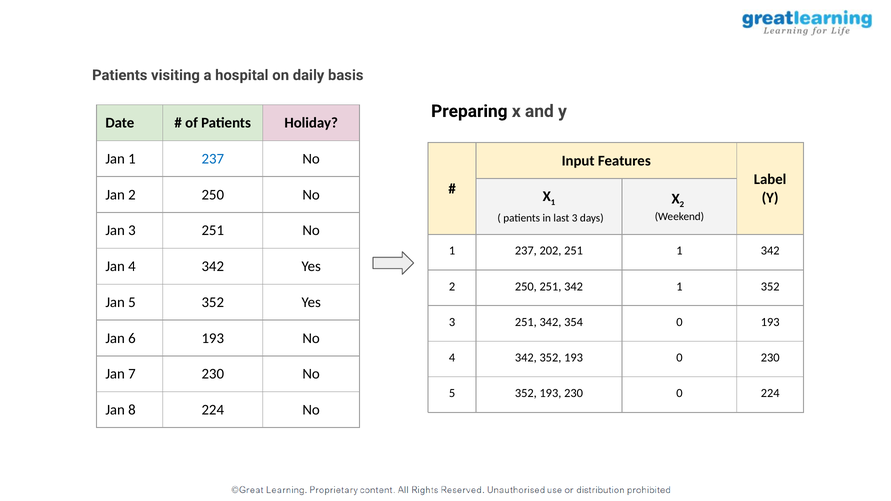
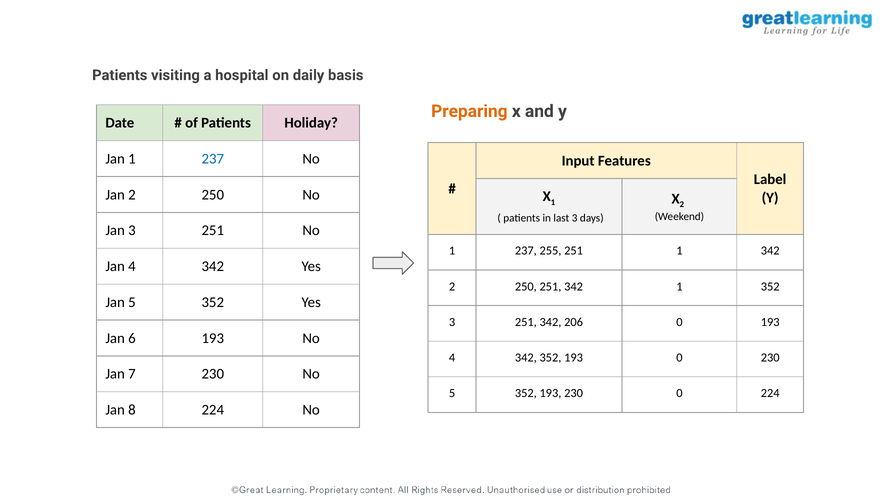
Preparing colour: black -> orange (469, 111)
202: 202 -> 255 (550, 251)
354: 354 -> 206 (574, 322)
